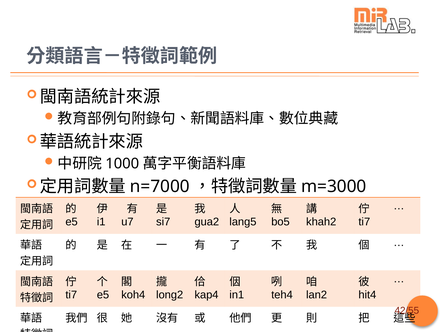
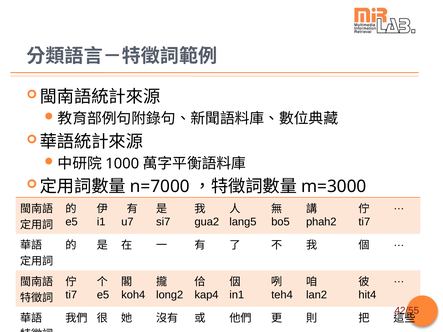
khah2: khah2 -> phah2 (321, 222)
